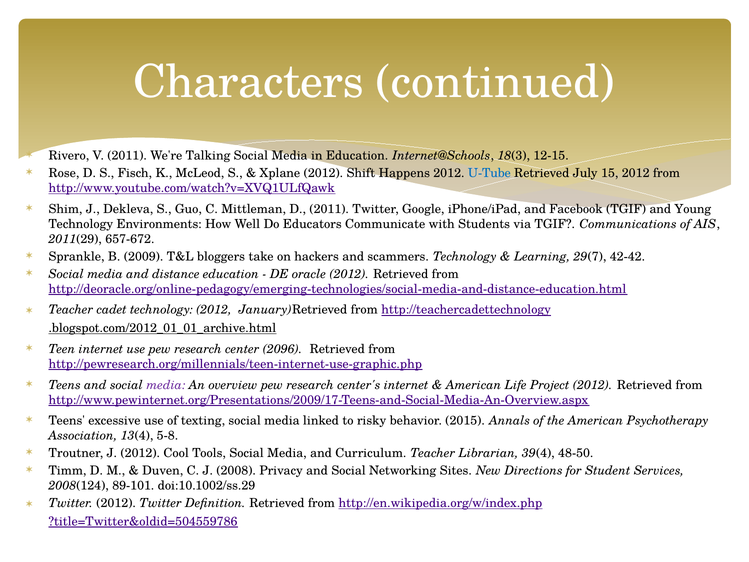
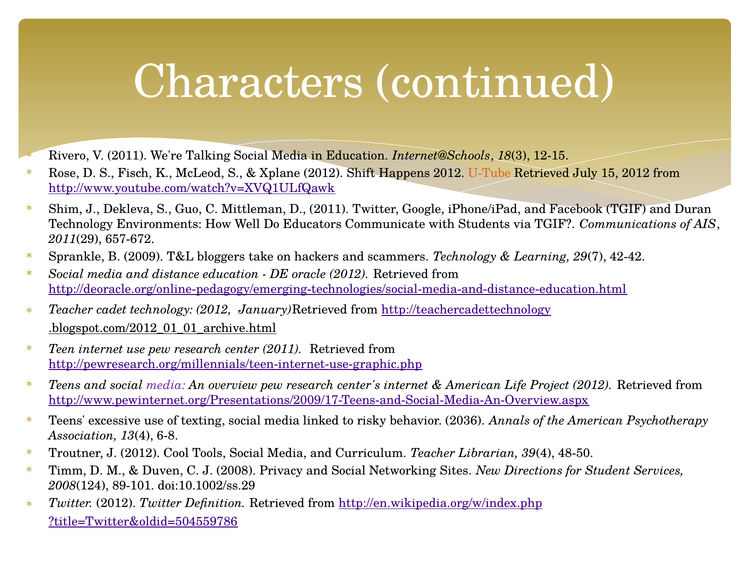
U-Tube colour: blue -> orange (489, 173)
Young: Young -> Duran (693, 209)
center 2096: 2096 -> 2011 (283, 349)
2015: 2015 -> 2036 (465, 421)
5-8: 5-8 -> 6-8 (168, 436)
